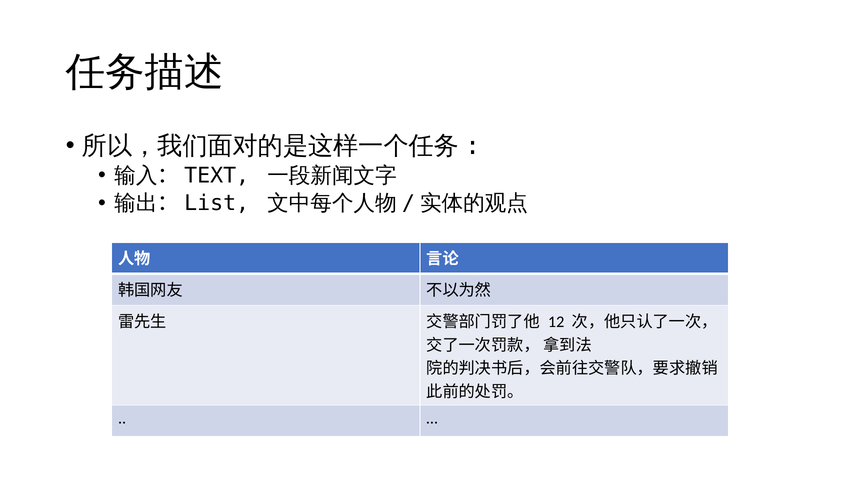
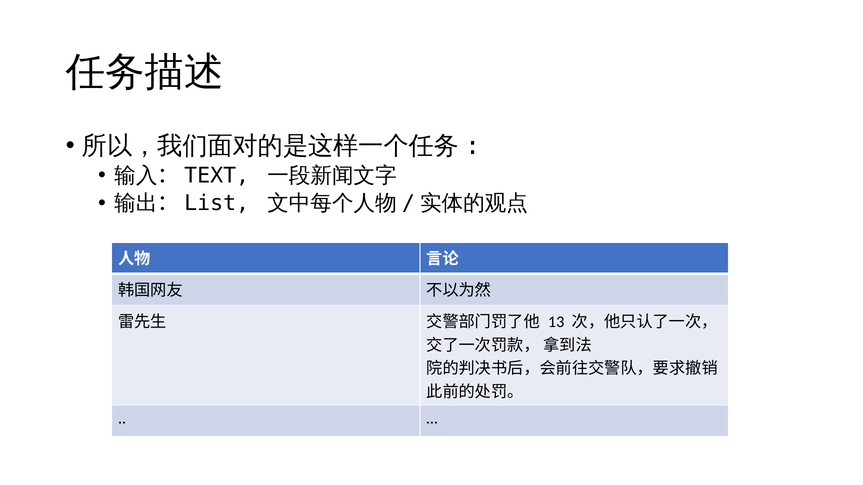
12: 12 -> 13 (556, 322)
